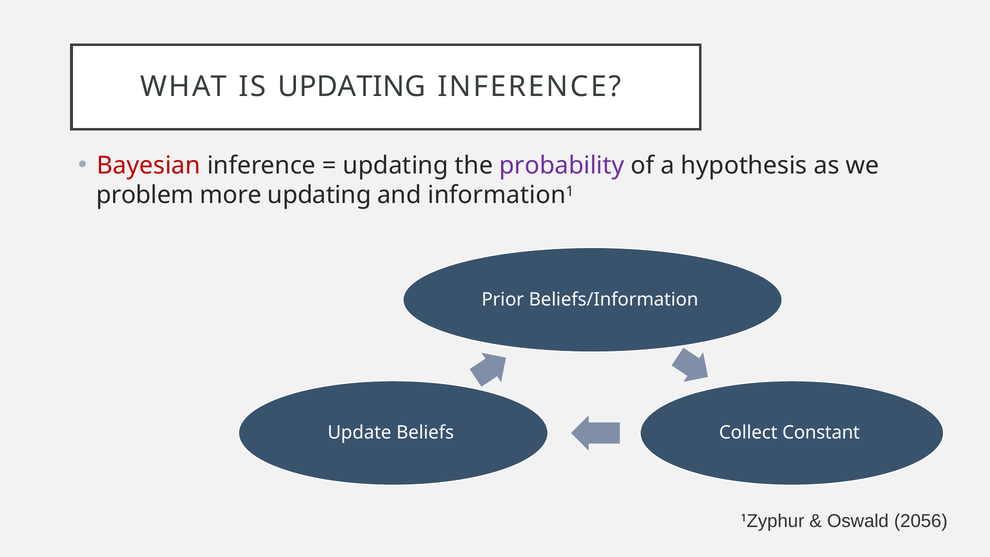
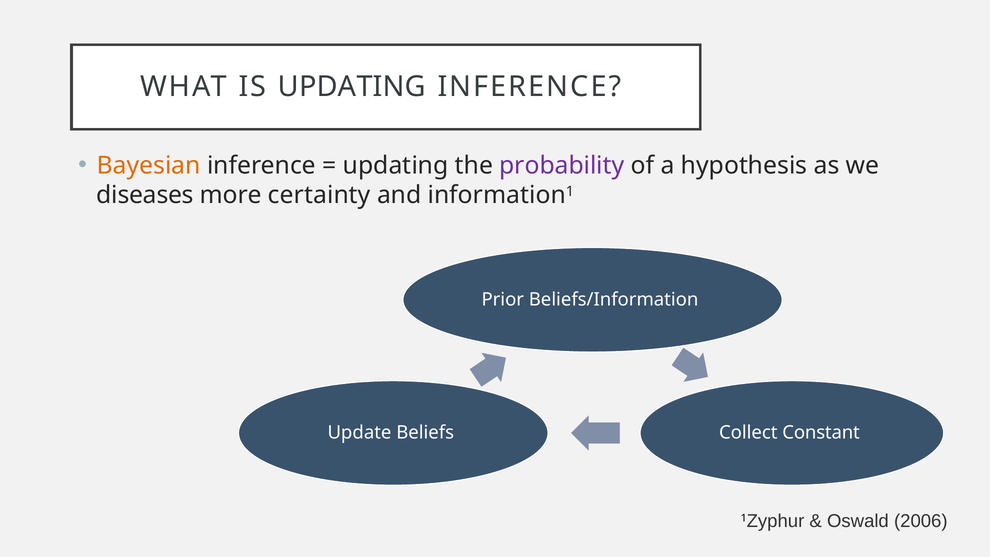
Bayesian colour: red -> orange (149, 165)
problem: problem -> diseases (145, 195)
more updating: updating -> certainty (319, 195)
2056: 2056 -> 2006 (921, 521)
